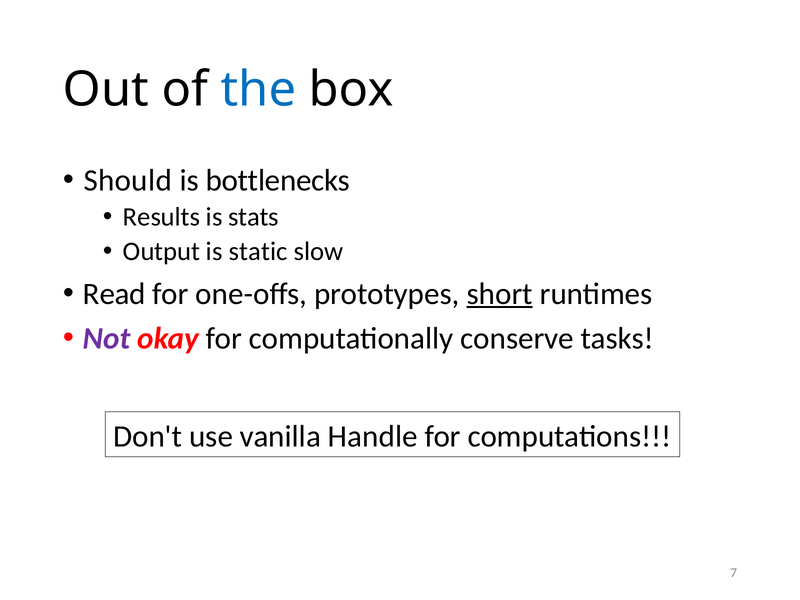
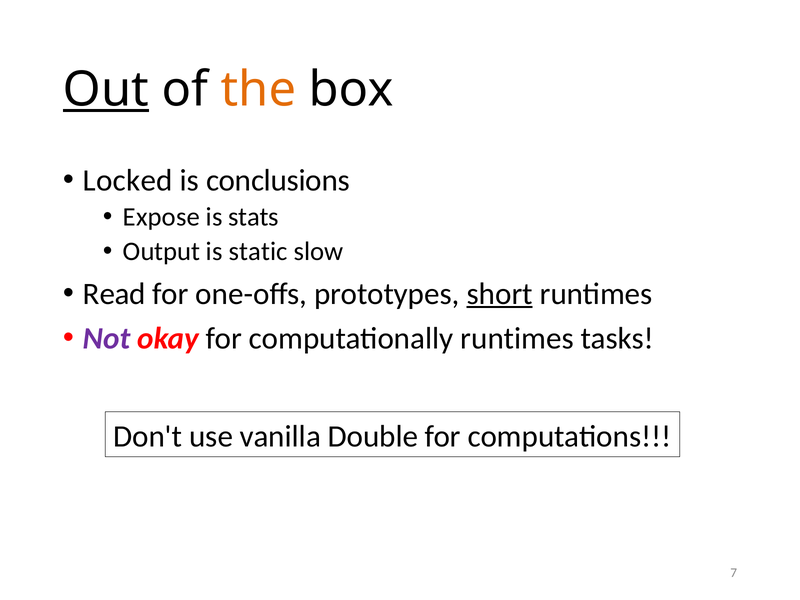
Out underline: none -> present (106, 90)
the colour: blue -> orange (258, 90)
Should: Should -> Locked (128, 180)
bottlenecks: bottlenecks -> conclusions (278, 180)
Results: Results -> Expose (161, 217)
computationally conserve: conserve -> runtimes (517, 338)
Handle: Handle -> Double (373, 436)
